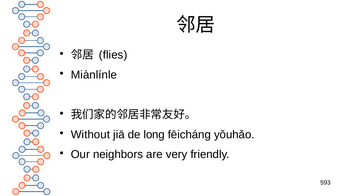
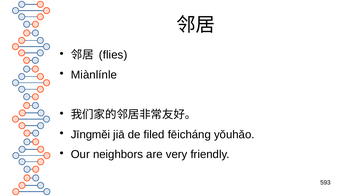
Without: Without -> Jīngměi (91, 134)
long: long -> filed (154, 134)
